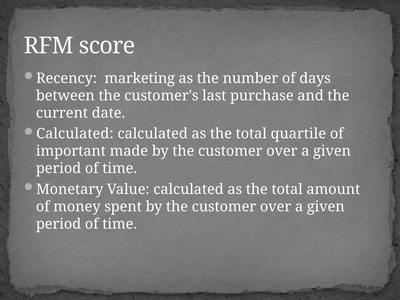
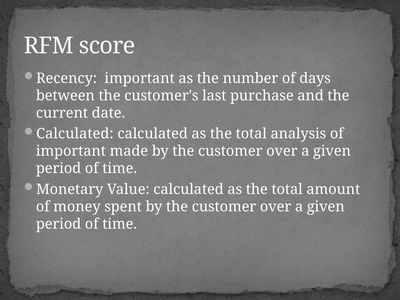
Recency marketing: marketing -> important (140, 78)
quartile: quartile -> analysis (298, 134)
